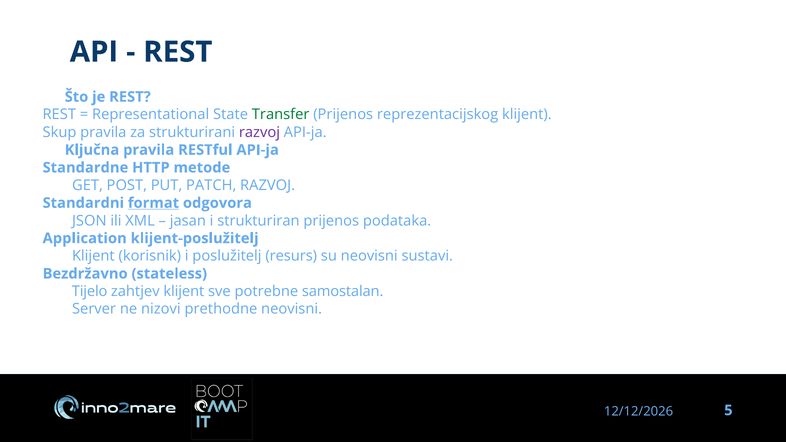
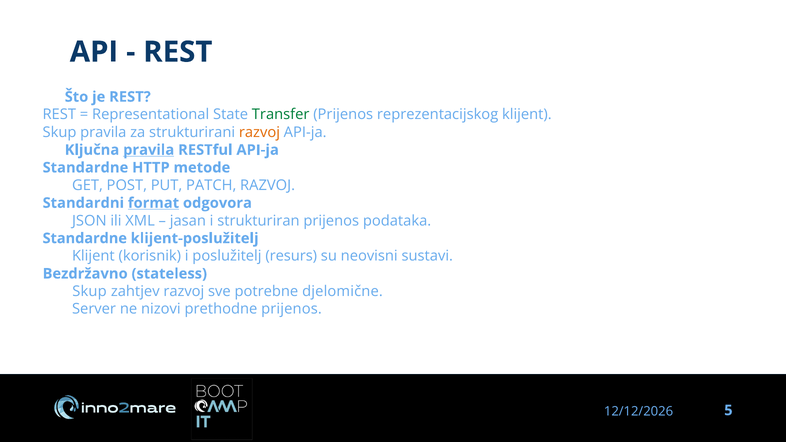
razvoj colour: purple -> orange (259, 132)
pravila underline: none -> present (149, 150)
Application: Application -> Standardne (85, 238)
Tijelo: Tijelo -> Skup (89, 291)
zahtjev klijent: klijent -> razvoj (184, 291)
samostalan: samostalan -> djelomične (343, 291)
prethodne neovisni: neovisni -> prijenos (291, 309)
